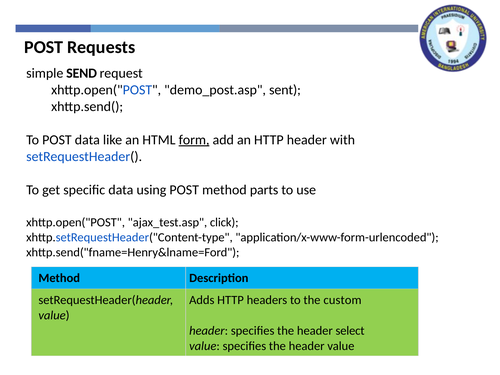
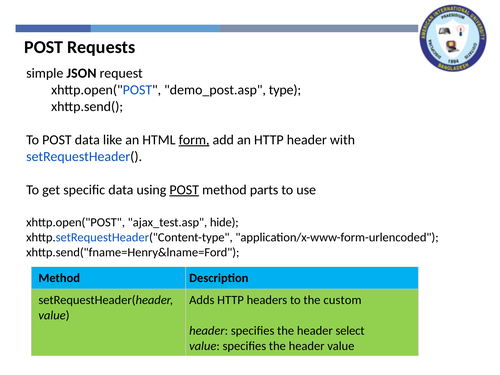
SEND: SEND -> JSON (81, 73)
sent: sent -> type (285, 90)
POST underline: none -> present (184, 190)
click: click -> hide (224, 222)
